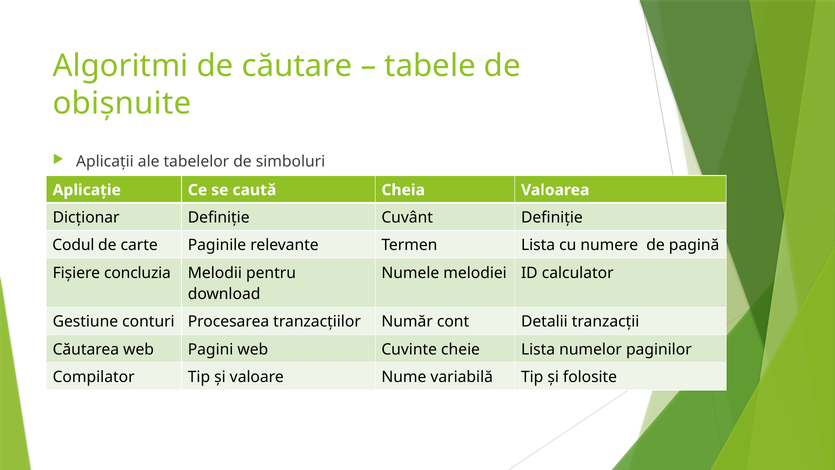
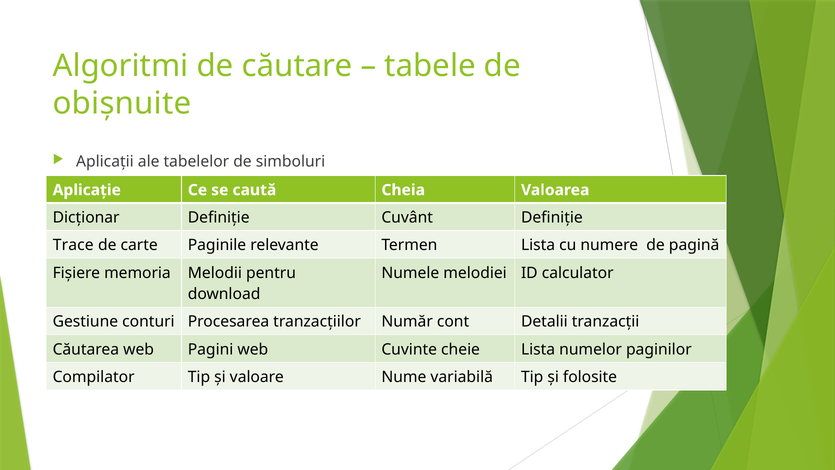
Codul: Codul -> Trace (73, 245)
concluzia: concluzia -> memoria (137, 273)
